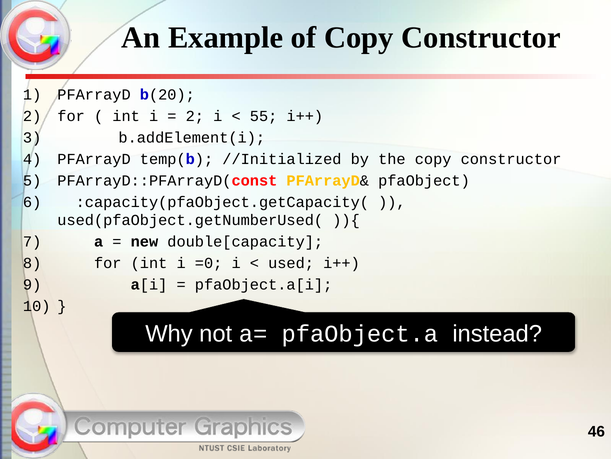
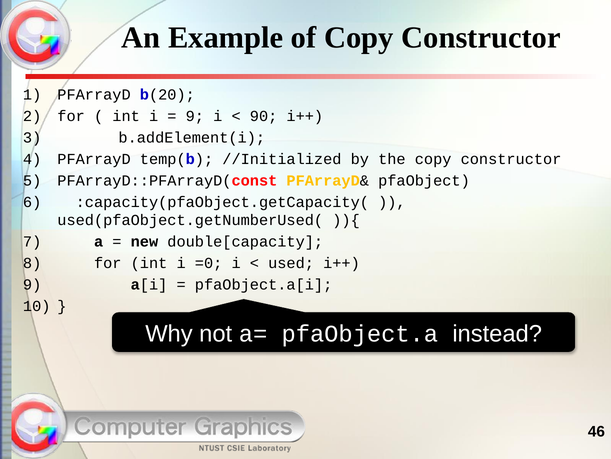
2: 2 -> 9 (195, 116)
55: 55 -> 90 (264, 116)
